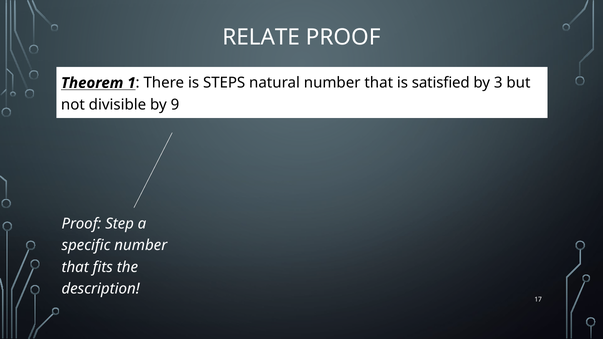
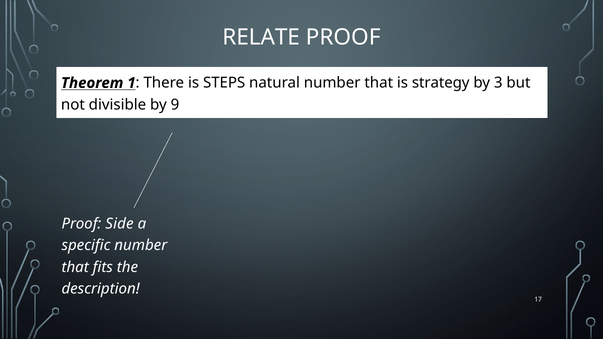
satisfied: satisfied -> strategy (441, 83)
Step: Step -> Side (119, 224)
